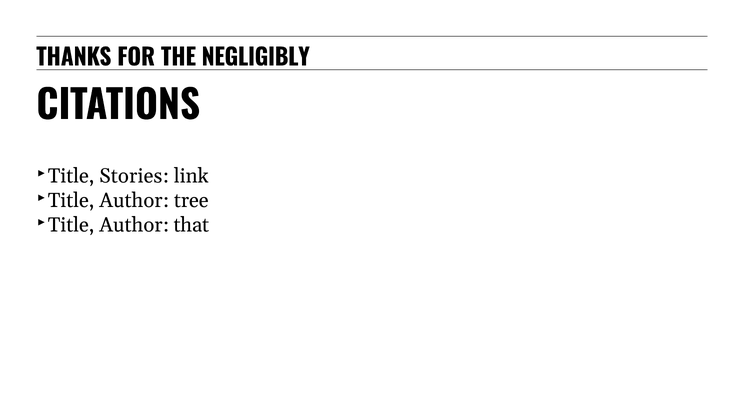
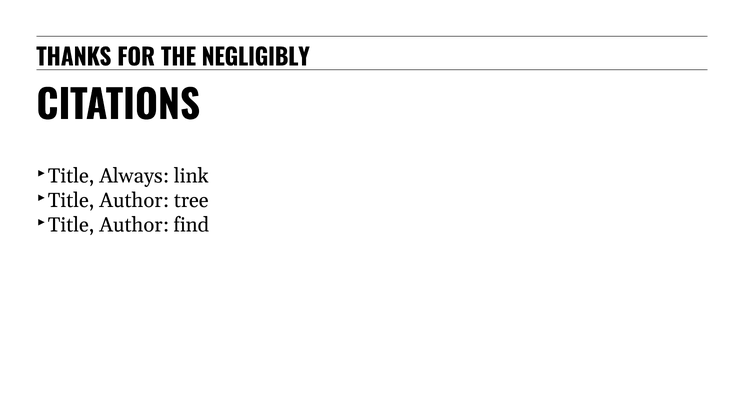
Stories: Stories -> Always (134, 176)
that: that -> find (191, 225)
